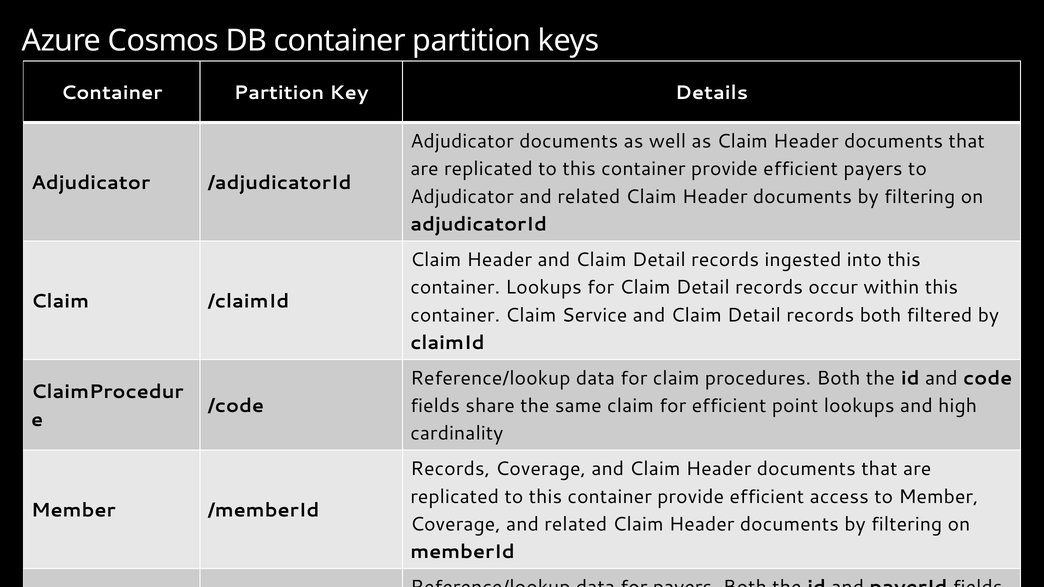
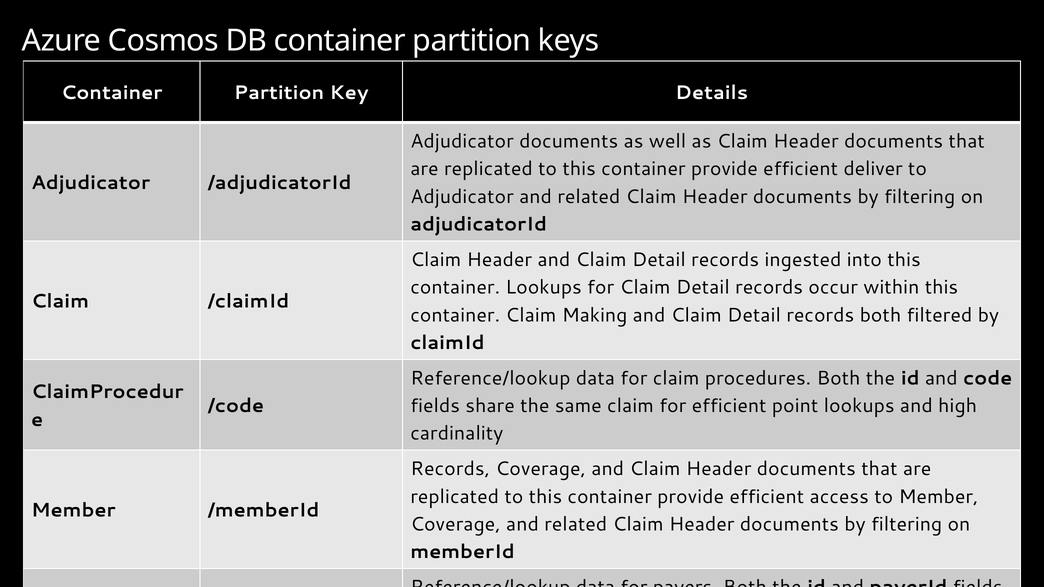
efficient payers: payers -> deliver (873, 169)
Service: Service -> Making (595, 315)
